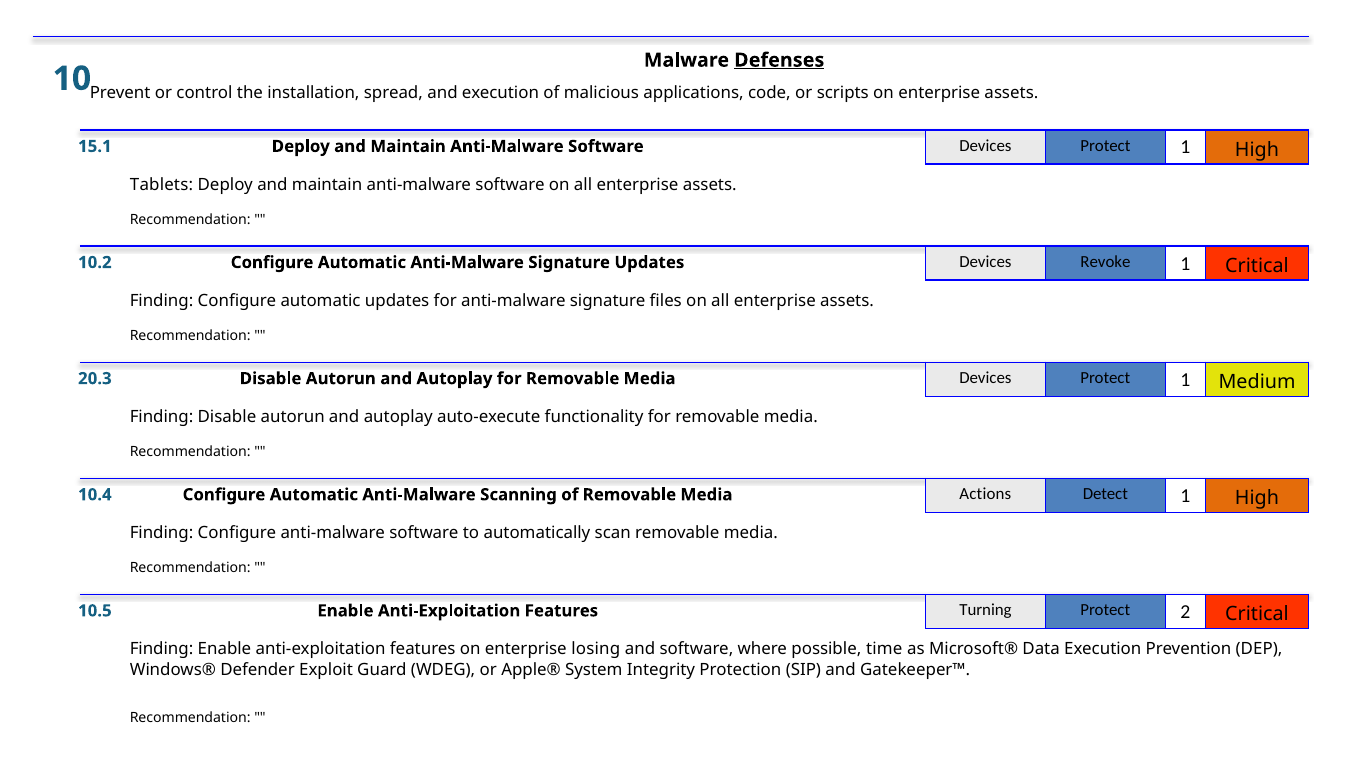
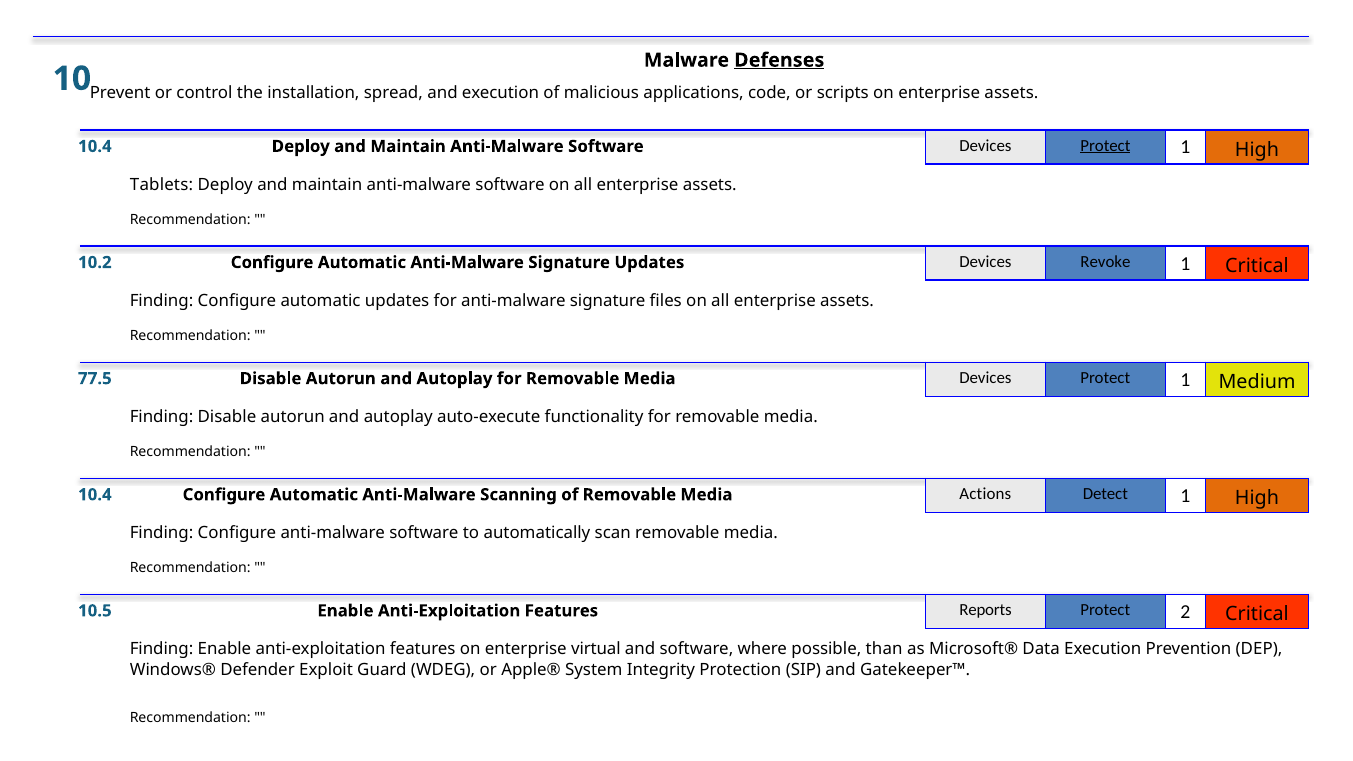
Protect underline: none -> present (1105, 146)
15.1: 15.1 -> 10.4 (95, 146)
20.3: 20.3 -> 77.5 (95, 379)
Turning: Turning -> Reports (986, 610)
losing: losing -> virtual (596, 649)
time: time -> than (884, 649)
